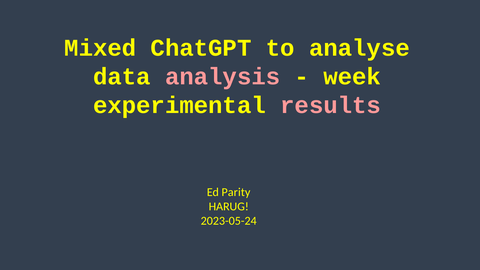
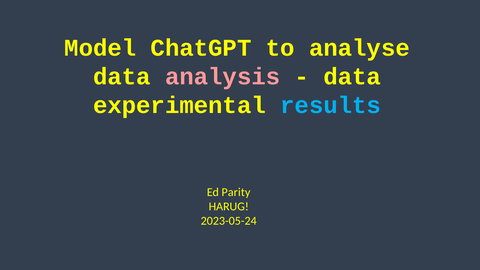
Mixed: Mixed -> Model (100, 48)
week: week -> data (352, 77)
results colour: pink -> light blue (331, 105)
